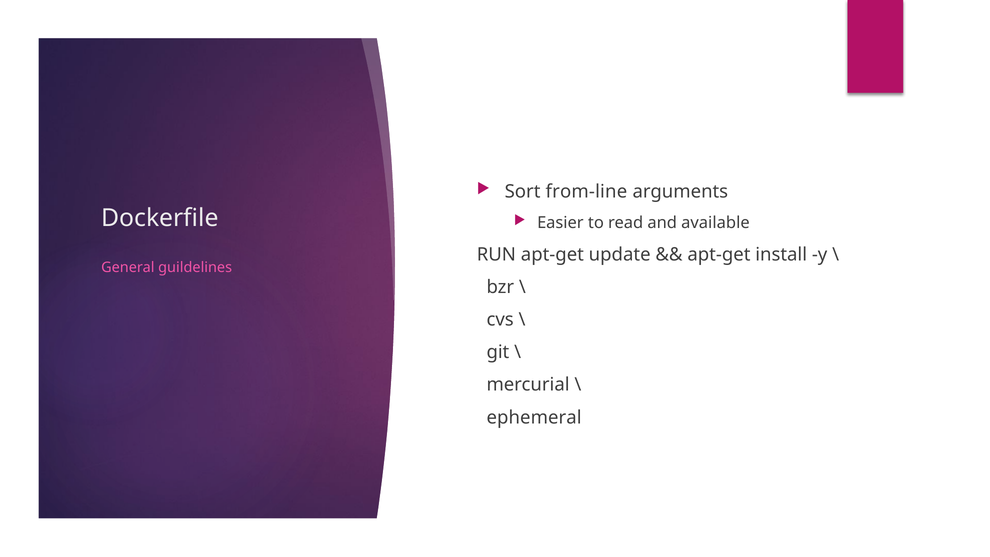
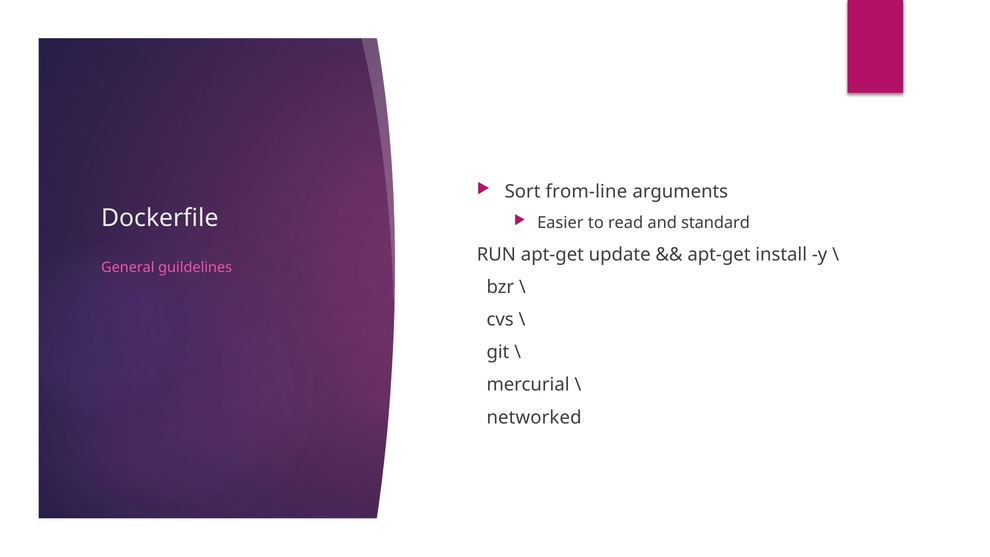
available: available -> standard (716, 223)
ephemeral: ephemeral -> networked (534, 417)
